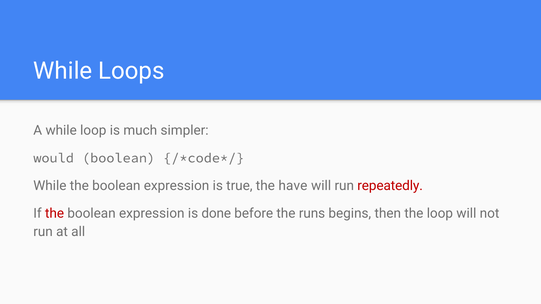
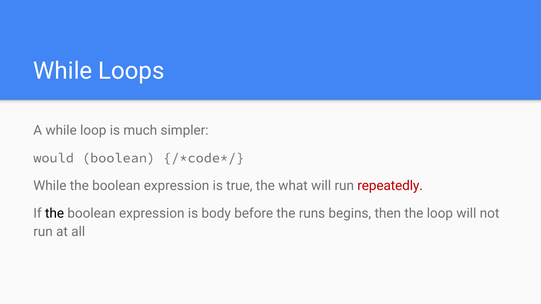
have: have -> what (293, 186)
the colour: red -> black (55, 213)
done: done -> body (216, 213)
